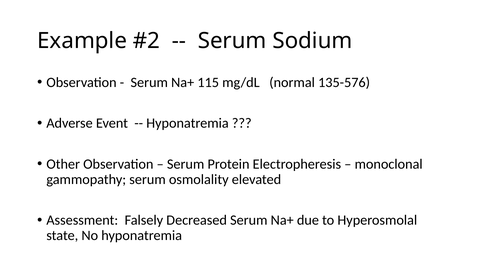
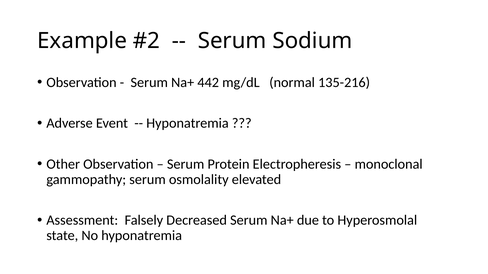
115: 115 -> 442 (208, 83)
135-576: 135-576 -> 135-216 (344, 83)
